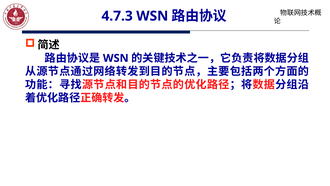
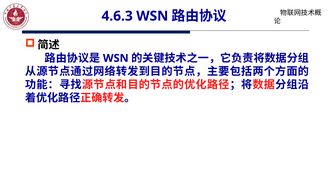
4.7.3: 4.7.3 -> 4.6.3 (117, 16)
